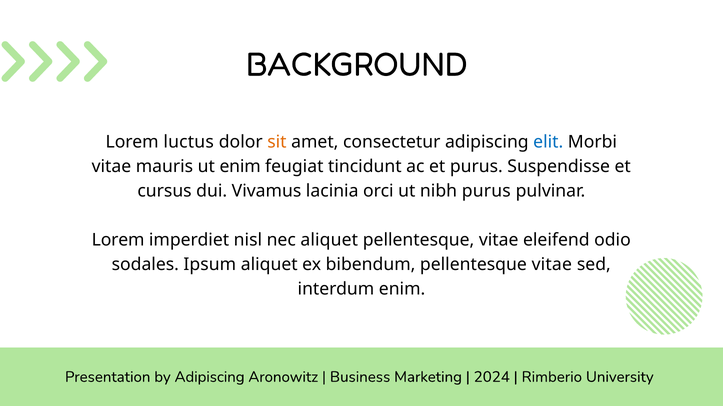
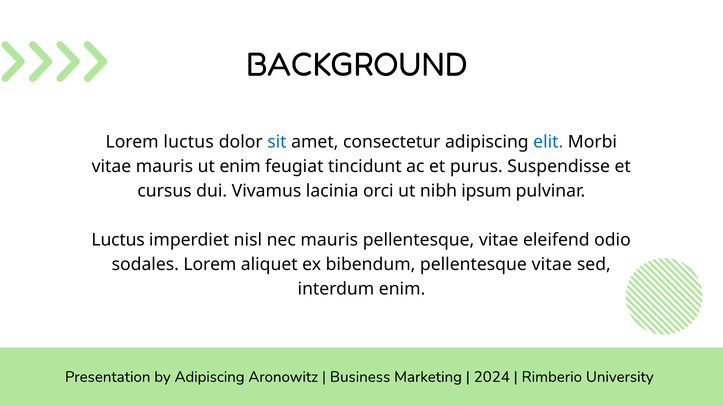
sit colour: orange -> blue (277, 142)
nibh purus: purus -> ipsum (486, 191)
Lorem: Lorem -> Luctus (118, 240)
nec aliquet: aliquet -> mauris (329, 240)
sodales Ipsum: Ipsum -> Lorem (210, 265)
